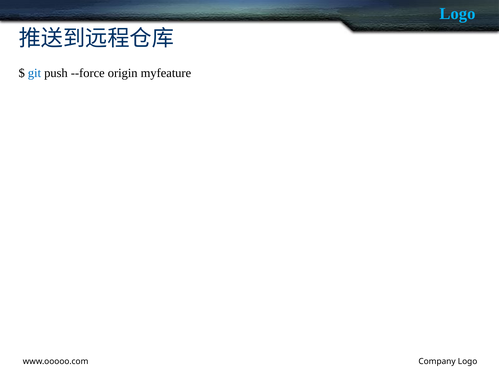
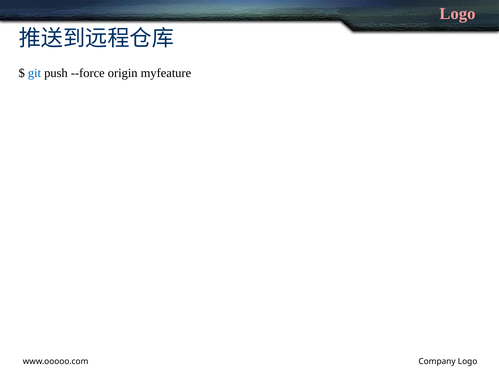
Logo colour: light blue -> pink (457, 14)
